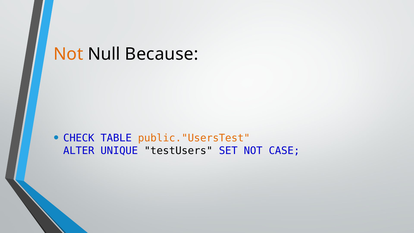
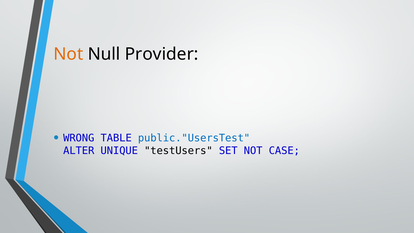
Because: Because -> Provider (162, 54)
CHECK: CHECK -> WRONG (79, 138)
public."UsersTest colour: orange -> blue (194, 138)
